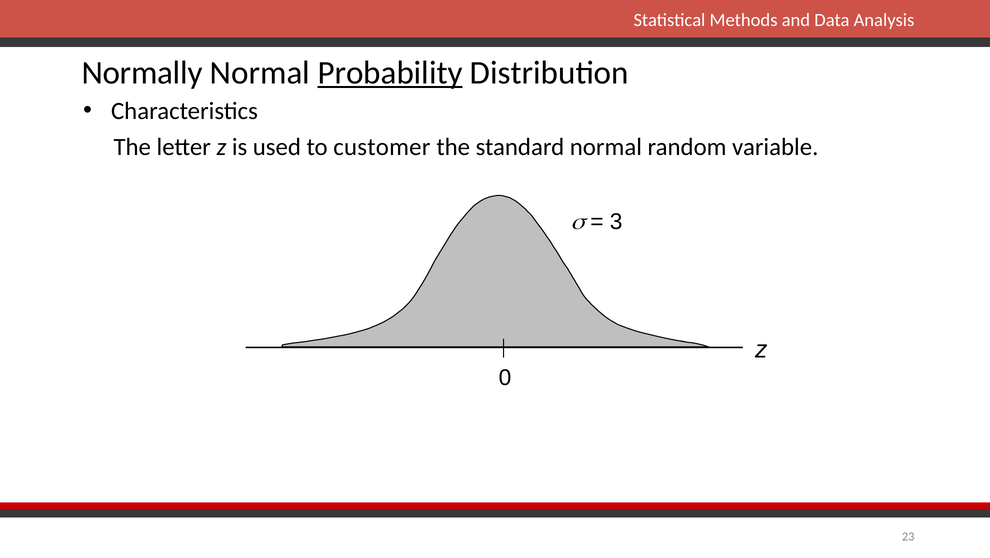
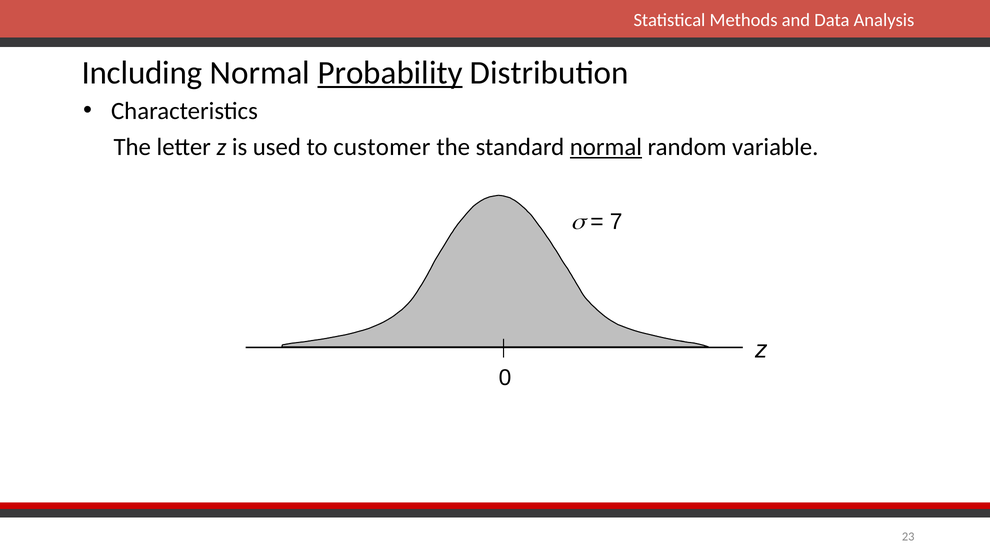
Normally: Normally -> Including (142, 73)
normal underline: none -> present (606, 147)
3: 3 -> 7 (616, 222)
